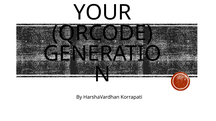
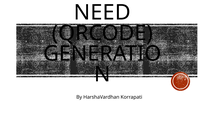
YOUR: YOUR -> NEED (102, 12)
